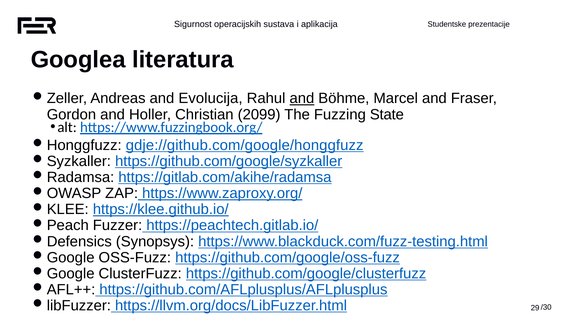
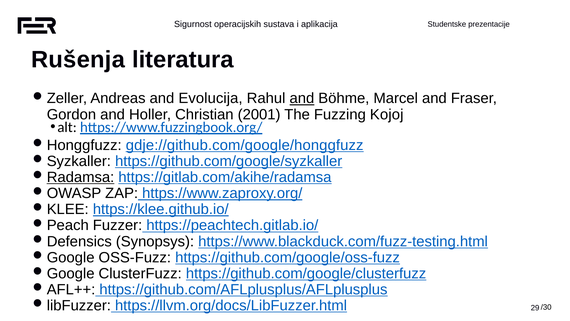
Googlea: Googlea -> Rušenja (78, 59)
2099: 2099 -> 2001 (259, 114)
State: State -> Kojoj (387, 114)
Radamsa underline: none -> present (81, 177)
